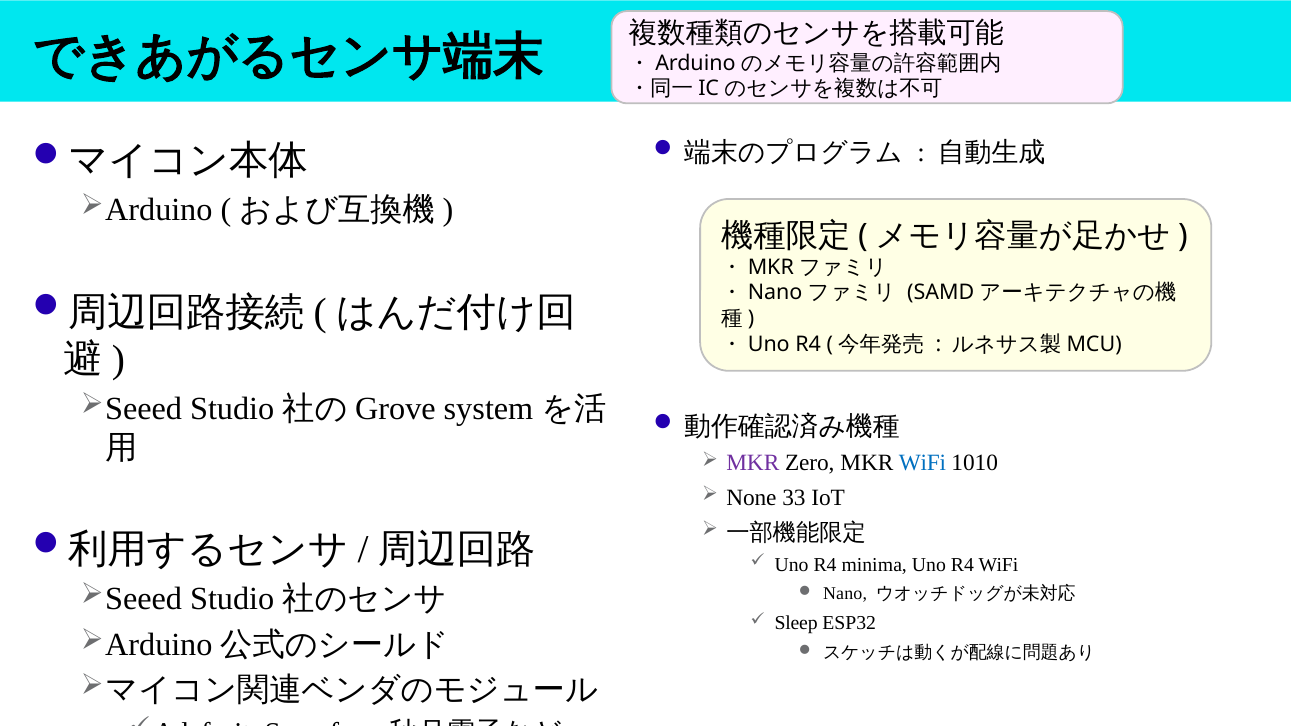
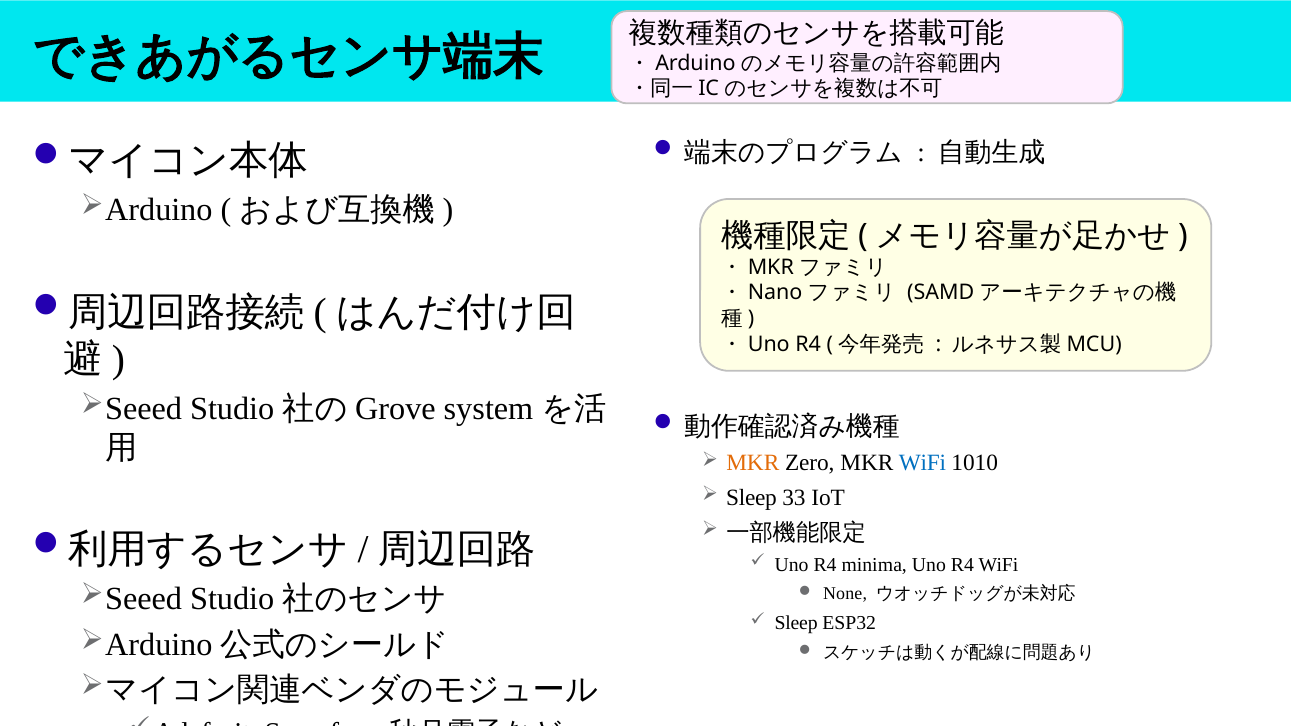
MKR colour: purple -> orange (753, 463)
None: None -> Sleep (751, 498)
Nano: Nano -> None (845, 594)
